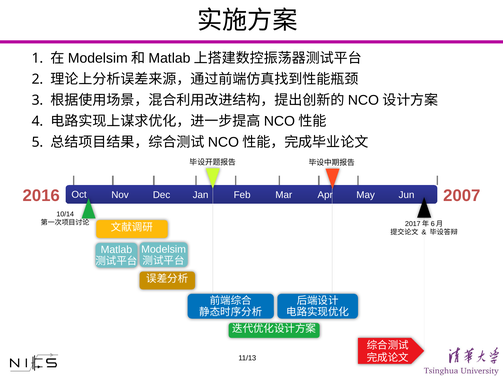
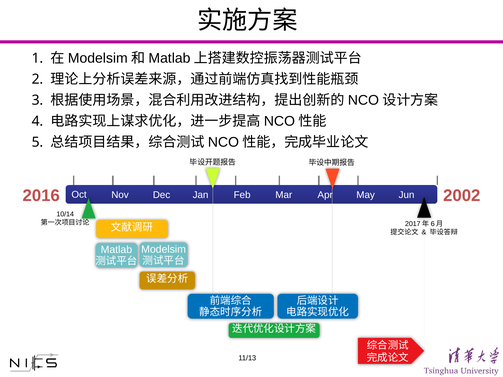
2007: 2007 -> 2002 (462, 196)
